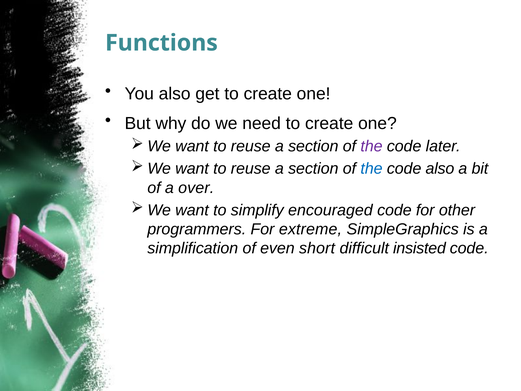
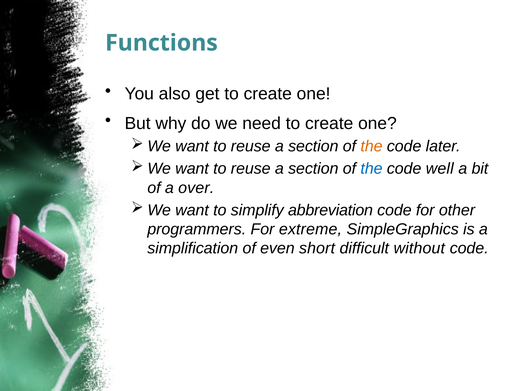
the colour: purple -> orange (371, 146)
code also: also -> well (440, 169)
encouraged: encouraged -> abbreviation (331, 210)
insisted: insisted -> without (419, 248)
